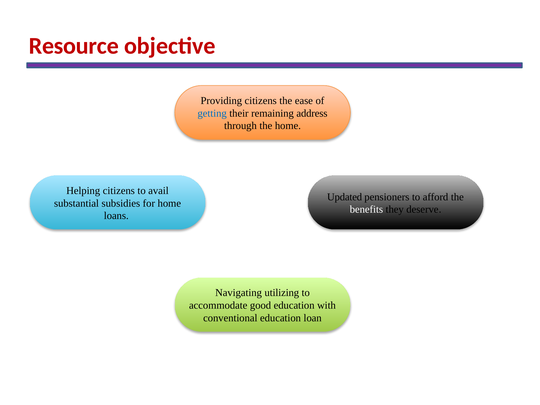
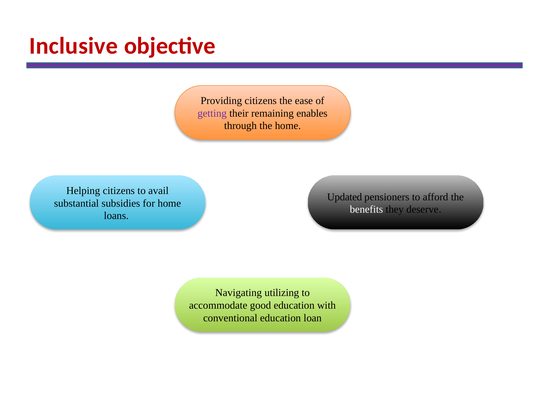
Resource: Resource -> Inclusive (74, 46)
getting colour: blue -> purple (212, 113)
address: address -> enables (312, 113)
